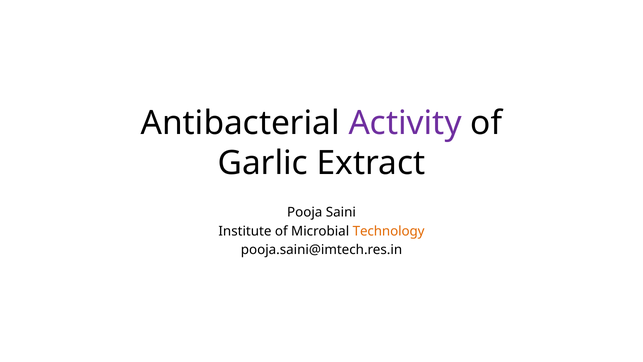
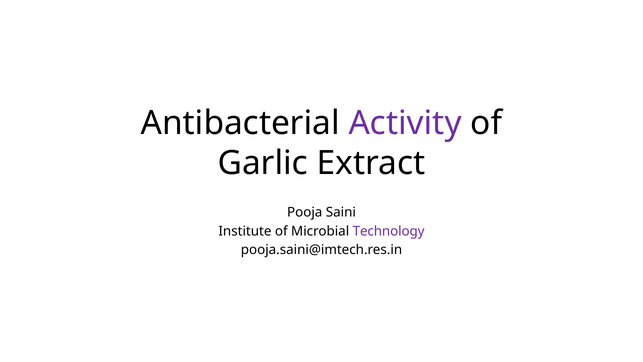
Technology colour: orange -> purple (389, 231)
